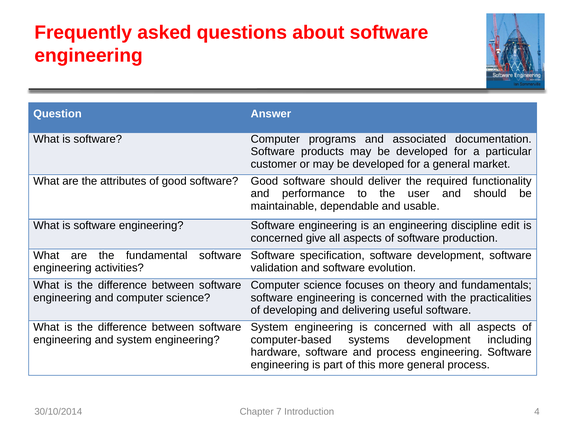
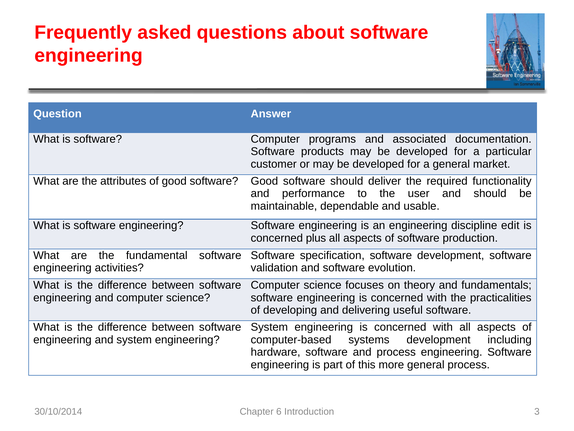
give: give -> plus (316, 238)
7: 7 -> 6 (279, 411)
4: 4 -> 3 (537, 411)
